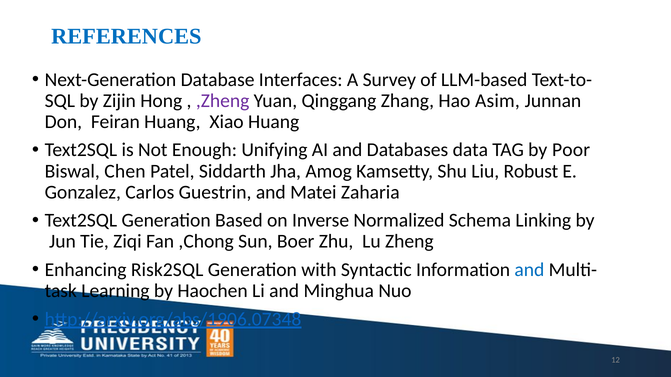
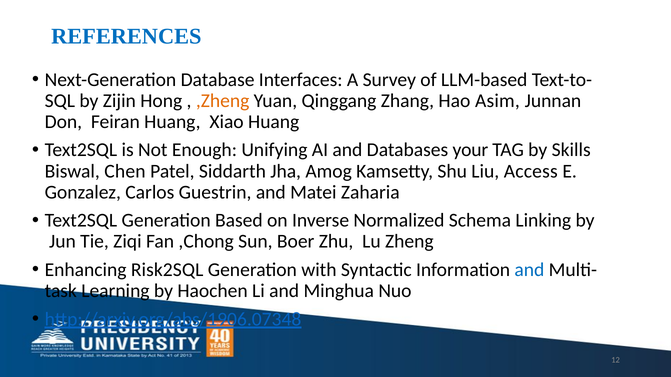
,Zheng colour: purple -> orange (223, 101)
data: data -> your (470, 150)
Poor: Poor -> Skills (571, 150)
Robust: Robust -> Access (531, 171)
